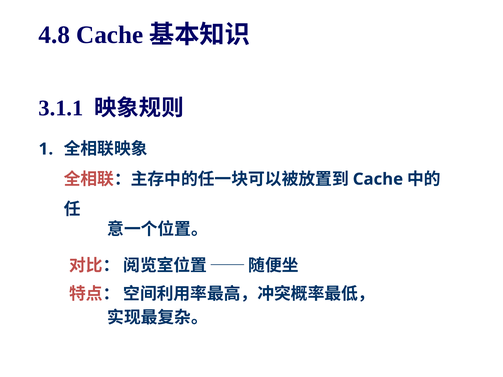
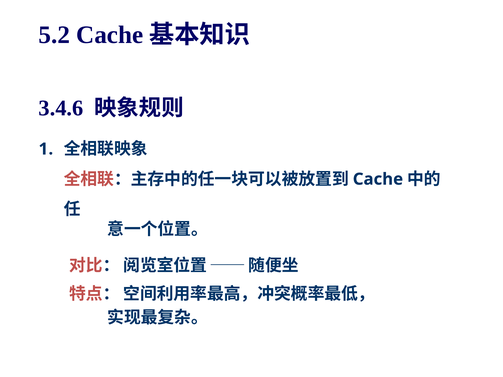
4.8: 4.8 -> 5.2 (54, 35)
3.1.1: 3.1.1 -> 3.4.6 (61, 108)
